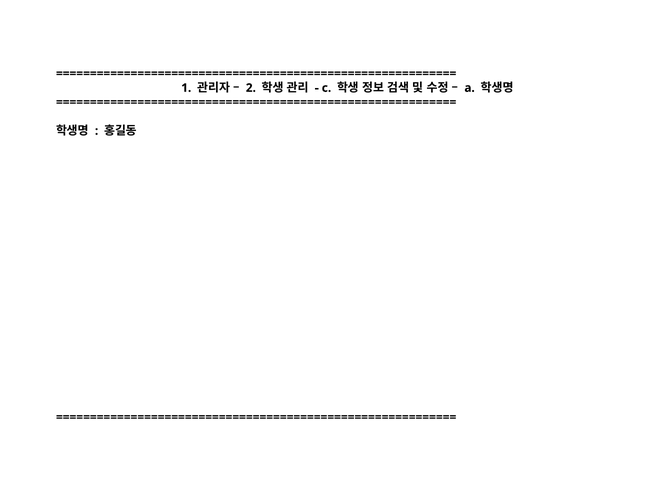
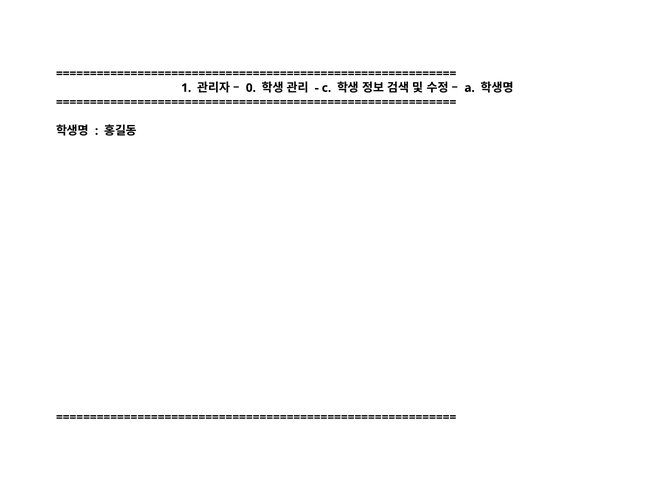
2: 2 -> 0 (251, 88)
